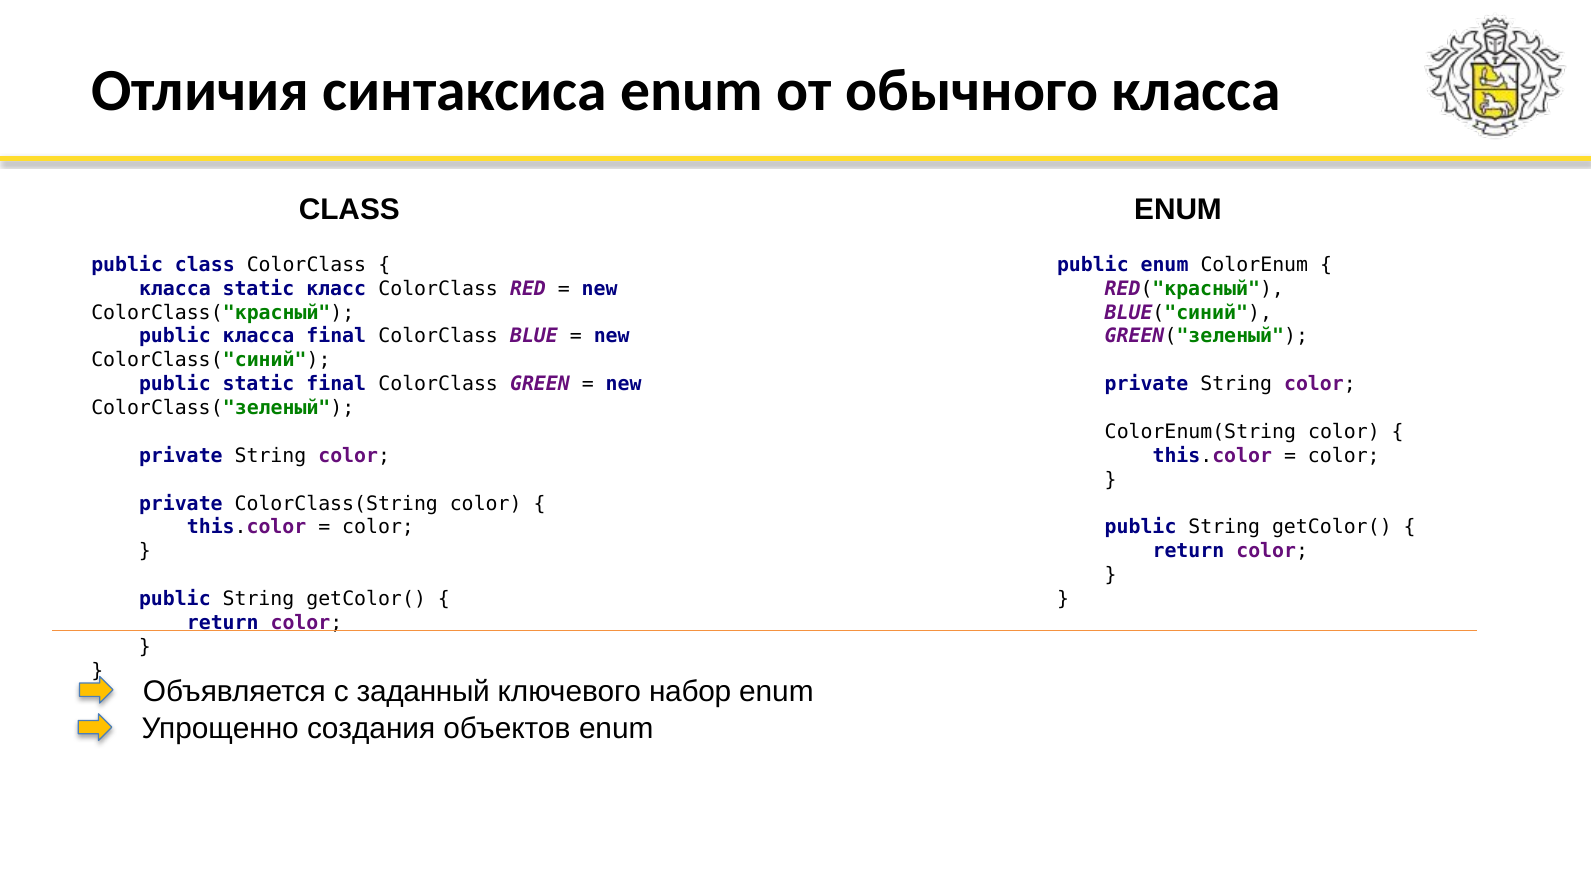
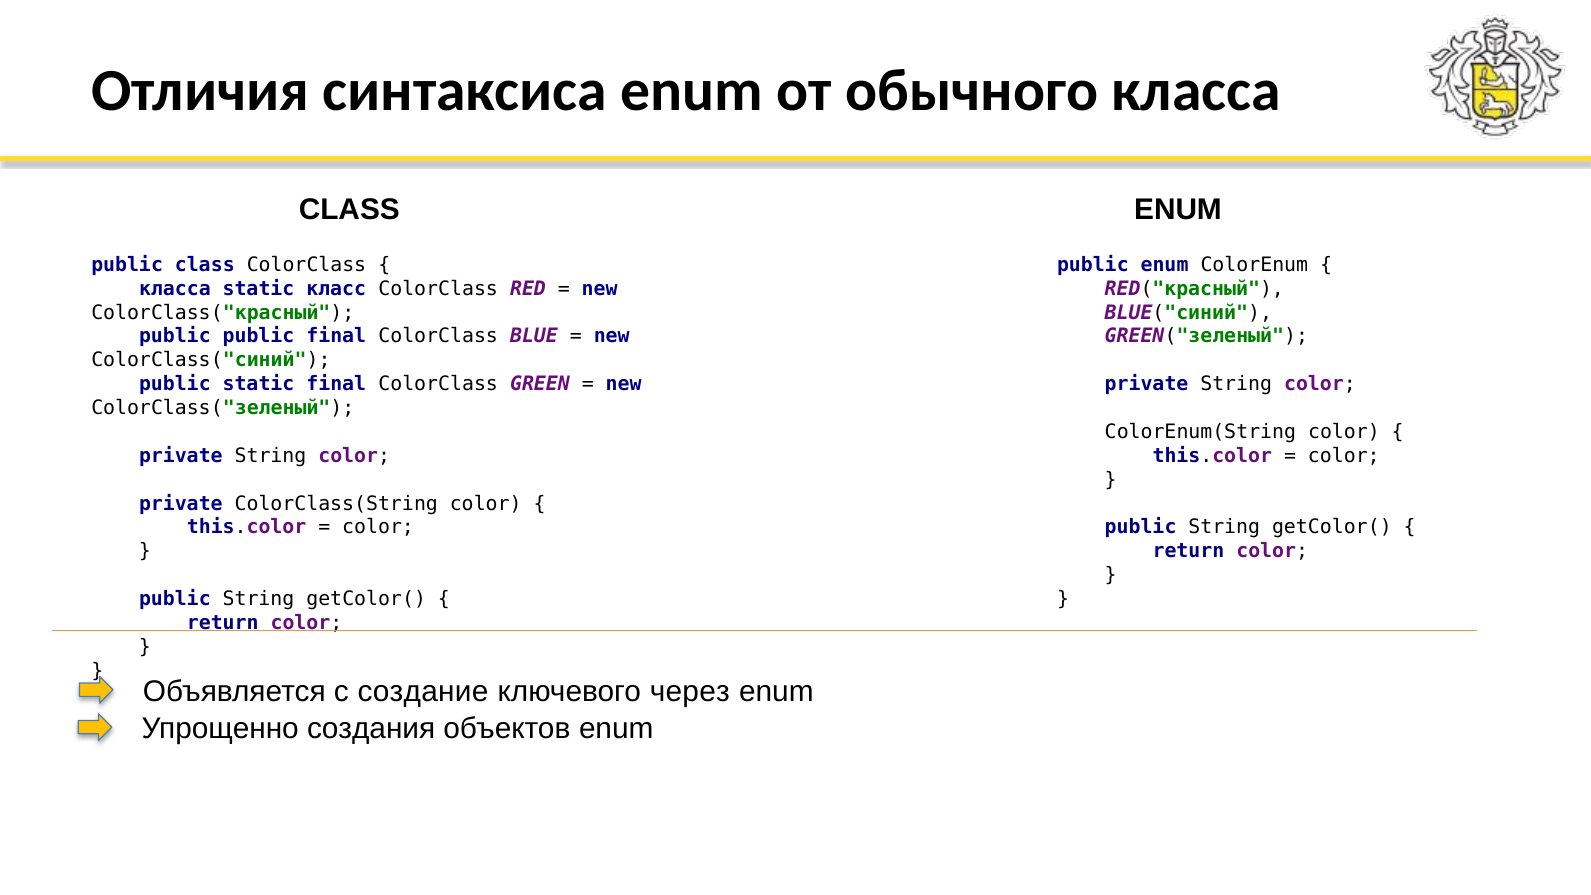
public класса: класса -> public (259, 336)
заданный: заданный -> создание (423, 691)
набор: набор -> через (690, 691)
